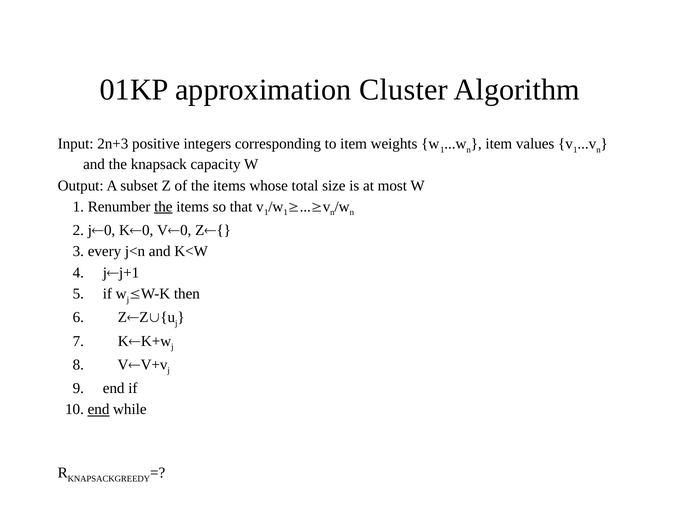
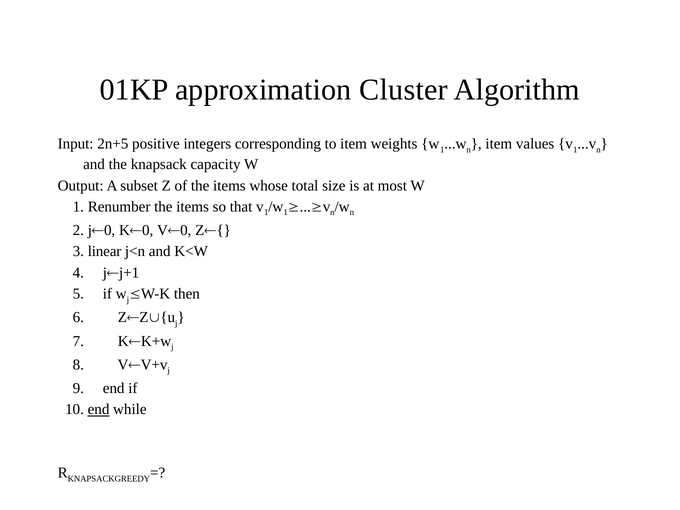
2n+3: 2n+3 -> 2n+5 (113, 144)
the underline: present -> none (163, 207)
every: every -> linear (105, 251)
